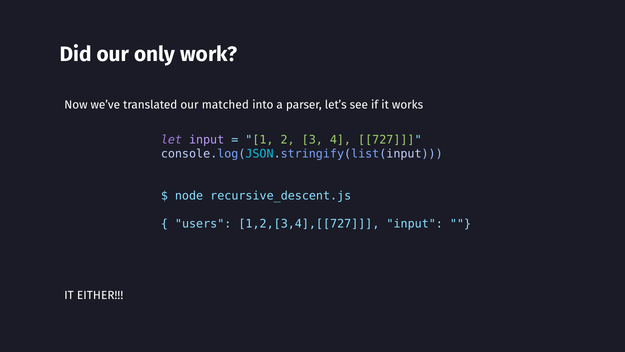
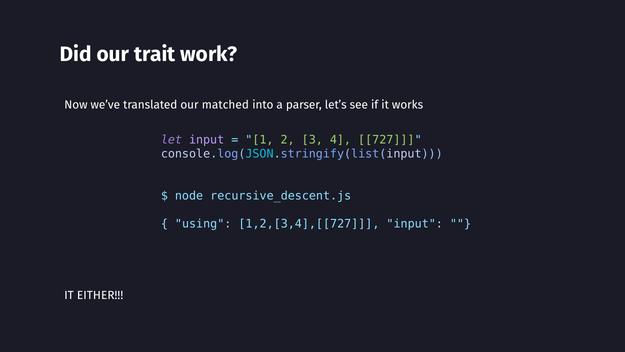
only: only -> trait (155, 54)
users: users -> using (203, 224)
